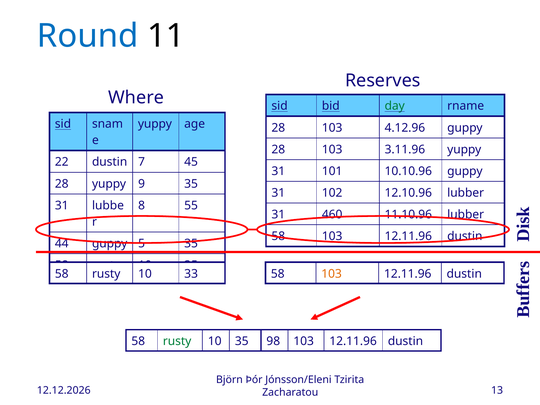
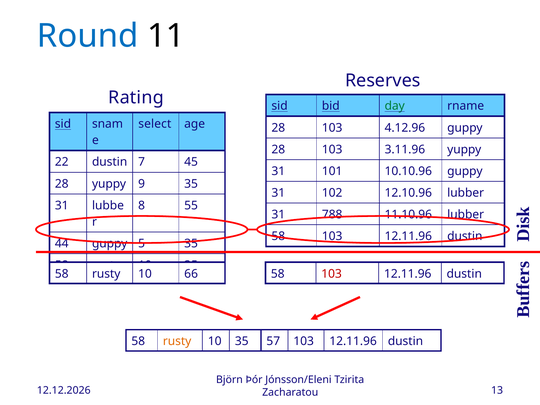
Where: Where -> Rating (136, 98)
yuppy: yuppy -> select (155, 124)
460: 460 -> 788 (332, 215)
33: 33 -> 66 (191, 274)
103 colour: orange -> red (332, 274)
rusty colour: green -> orange (177, 341)
98: 98 -> 57 (273, 341)
